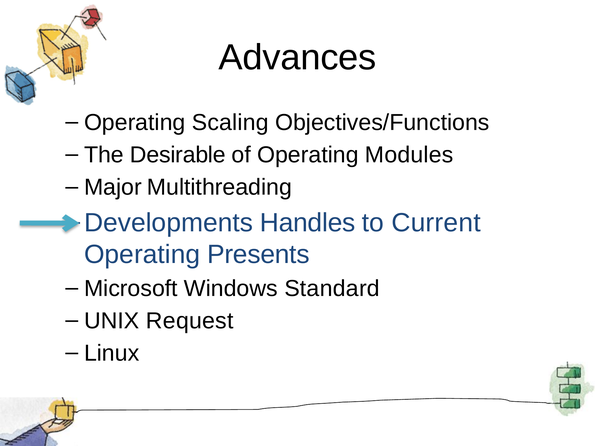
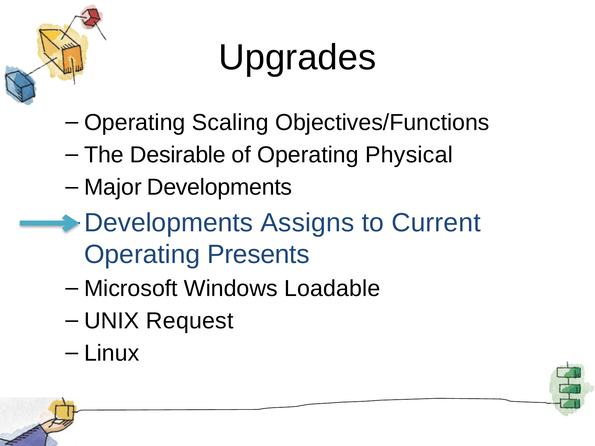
Advances: Advances -> Upgrades (297, 58)
Modules: Modules -> Physical (409, 155)
Major Multithreading: Multithreading -> Developments (220, 187)
Handles: Handles -> Assigns (307, 223)
Standard: Standard -> Loadable (332, 289)
